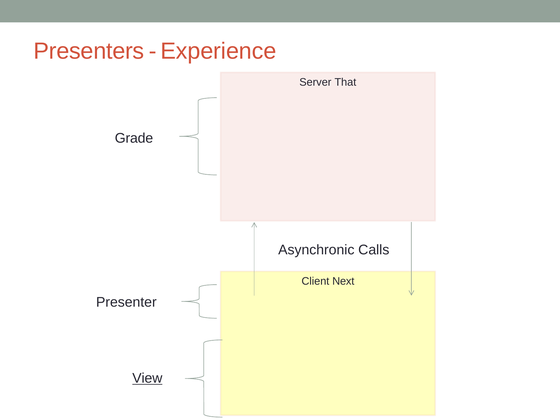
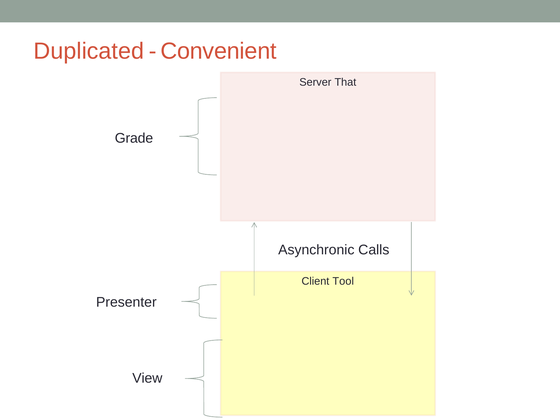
Presenters: Presenters -> Duplicated (89, 51)
Experience: Experience -> Convenient (218, 51)
Next: Next -> Tool (343, 281)
View underline: present -> none (147, 378)
